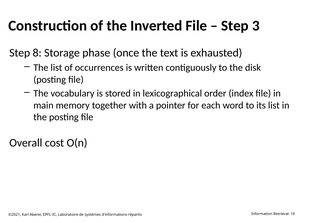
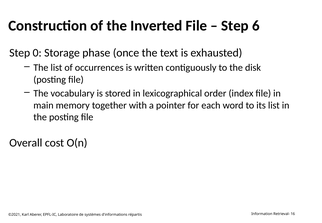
3: 3 -> 6 (256, 26)
8: 8 -> 0 (37, 53)
